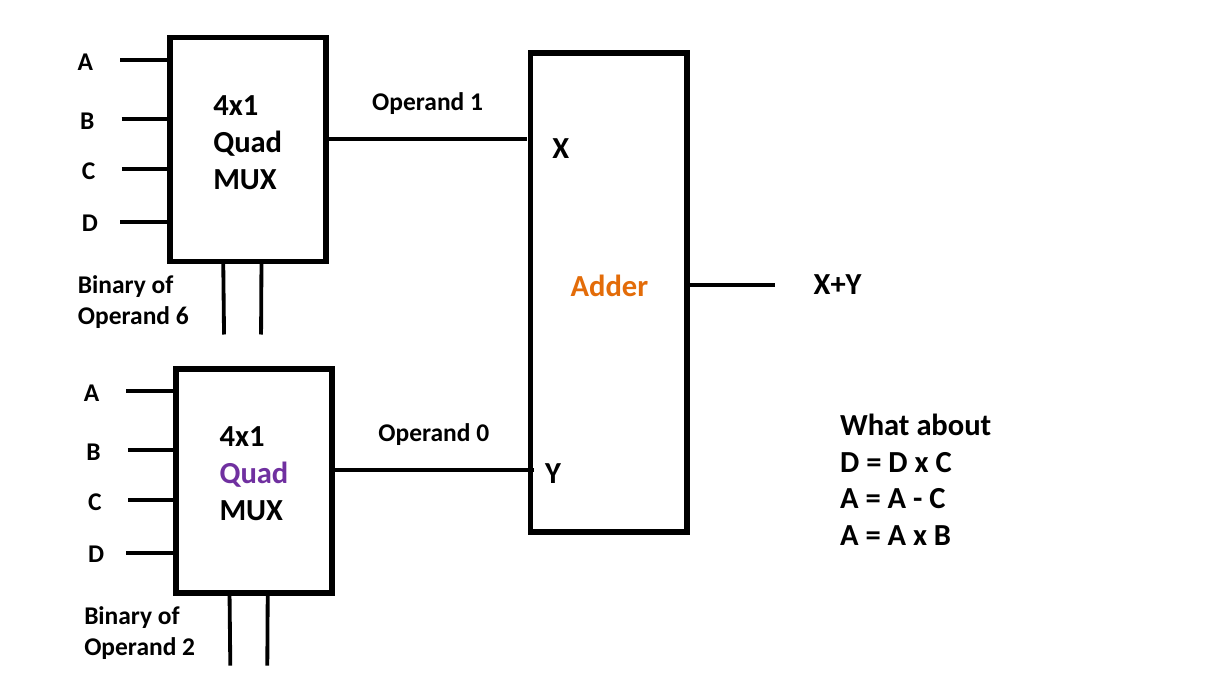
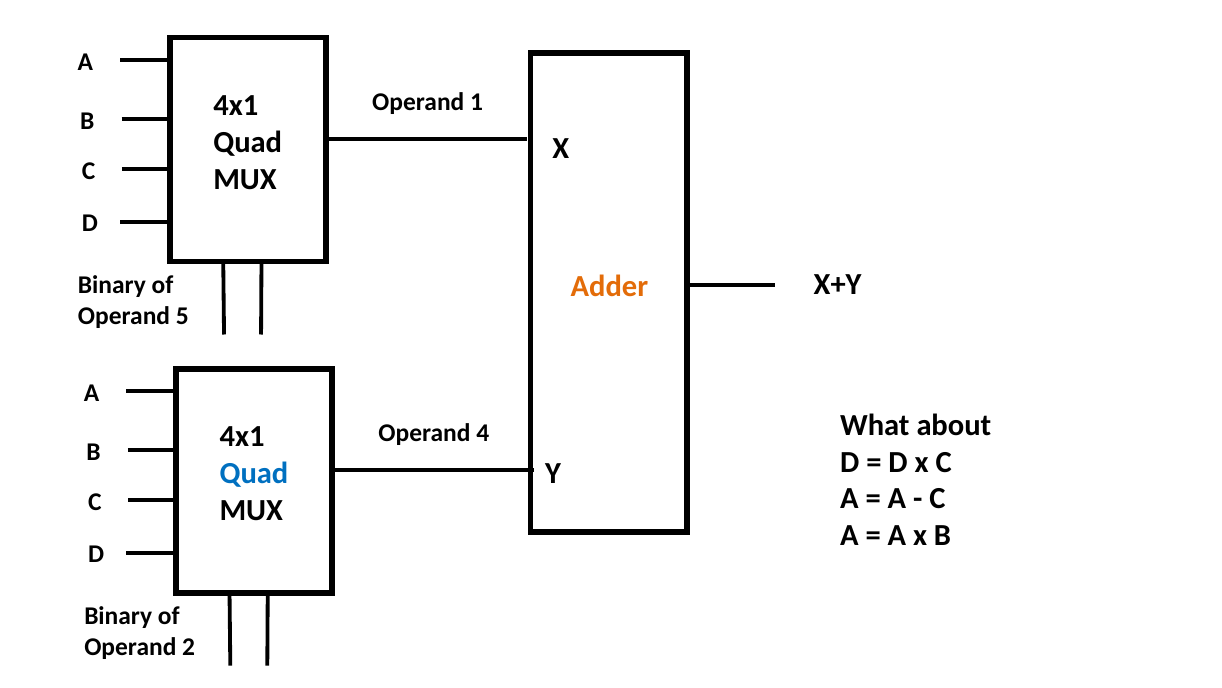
6: 6 -> 5 (182, 315)
0: 0 -> 4 (483, 433)
Quad colour: purple -> blue (254, 473)
